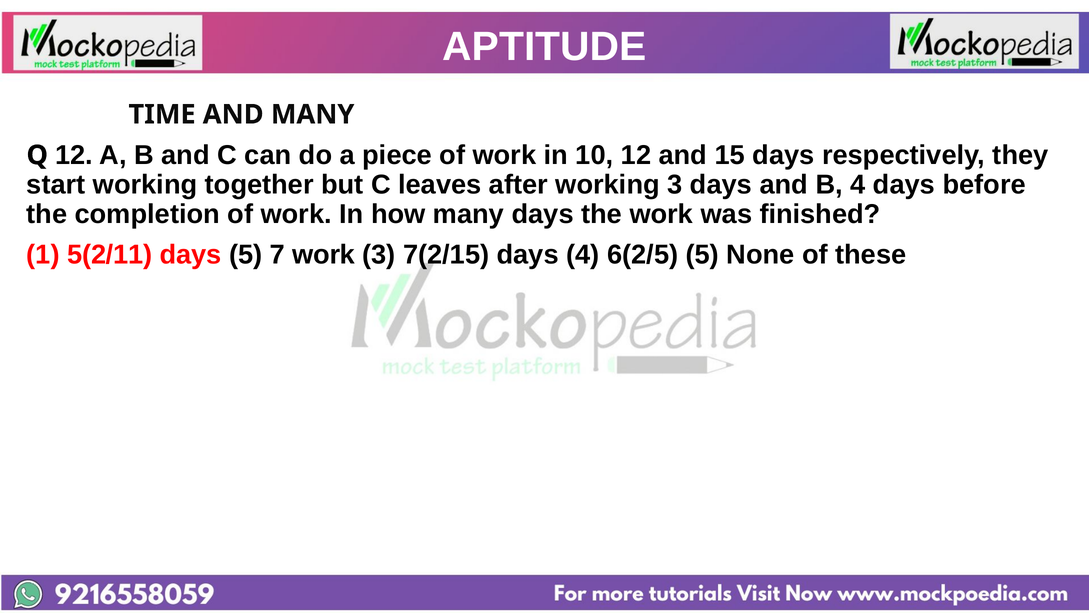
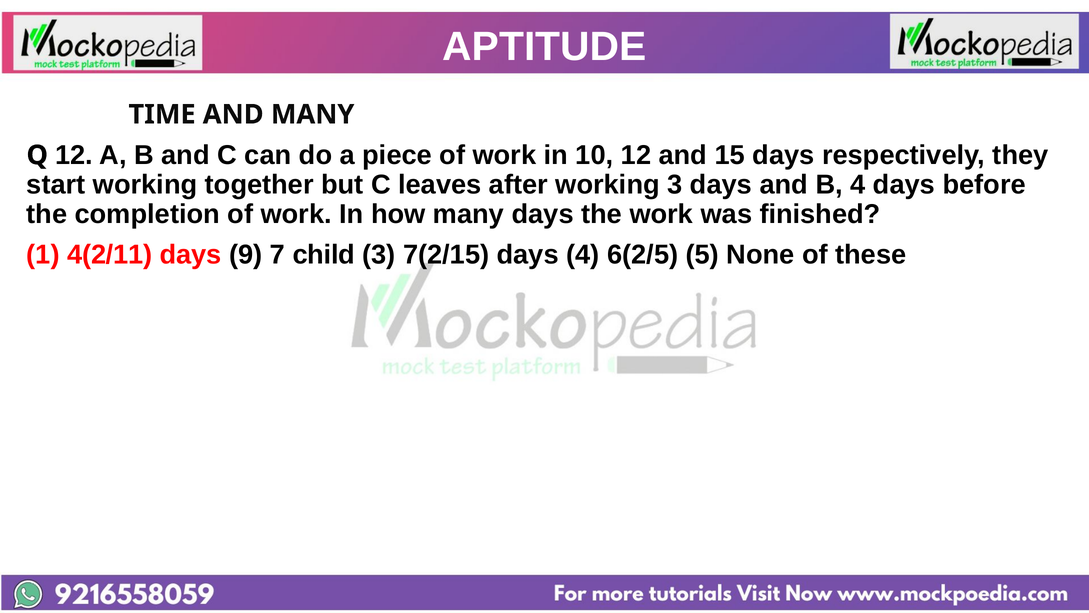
5(2/11: 5(2/11 -> 4(2/11 (110, 255)
days 5: 5 -> 9 (246, 255)
7 work: work -> child (324, 255)
